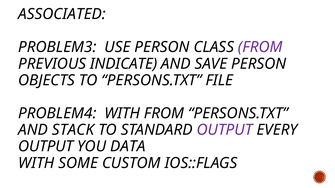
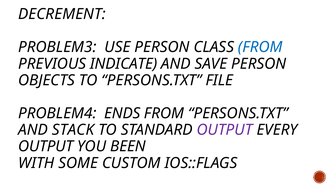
ASSOCIATED: ASSOCIATED -> DECREMENT (62, 14)
FROM colour: purple -> blue (260, 47)
PROBLEM4 WITH: WITH -> ENDS (122, 114)
DATA: DATA -> BEEN (128, 147)
